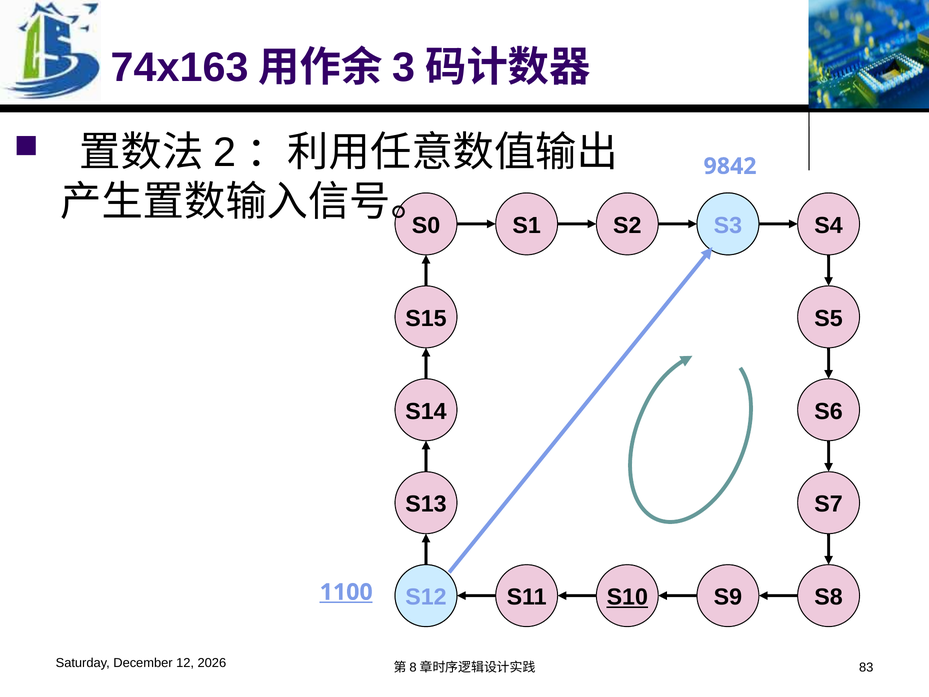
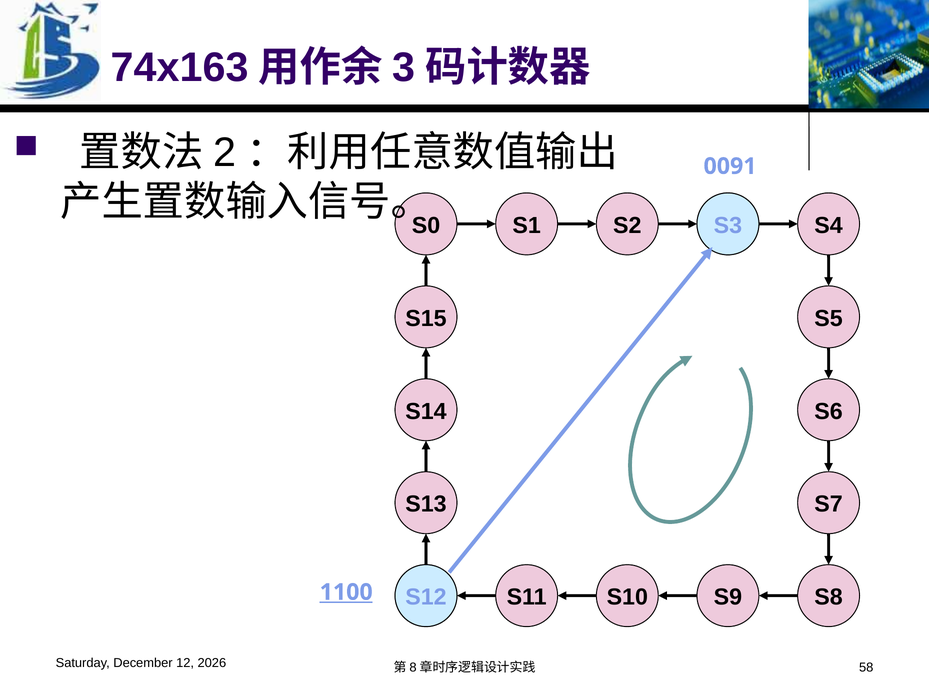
9842: 9842 -> 0091 (730, 166)
S10 underline: present -> none (627, 597)
83: 83 -> 58 (866, 667)
